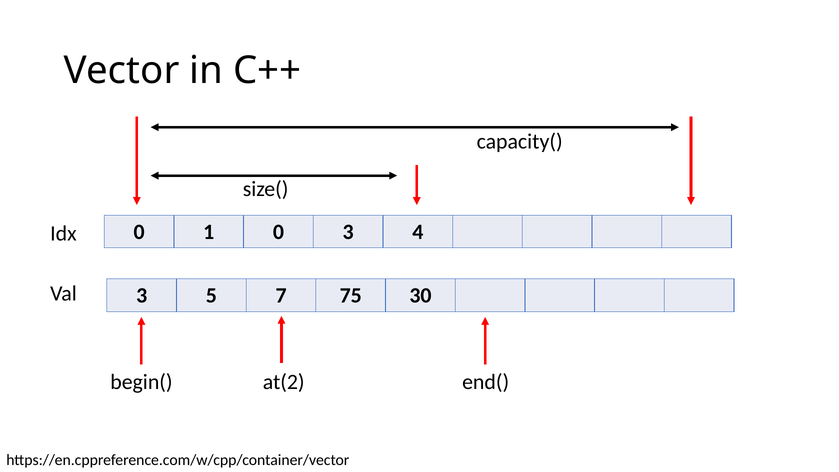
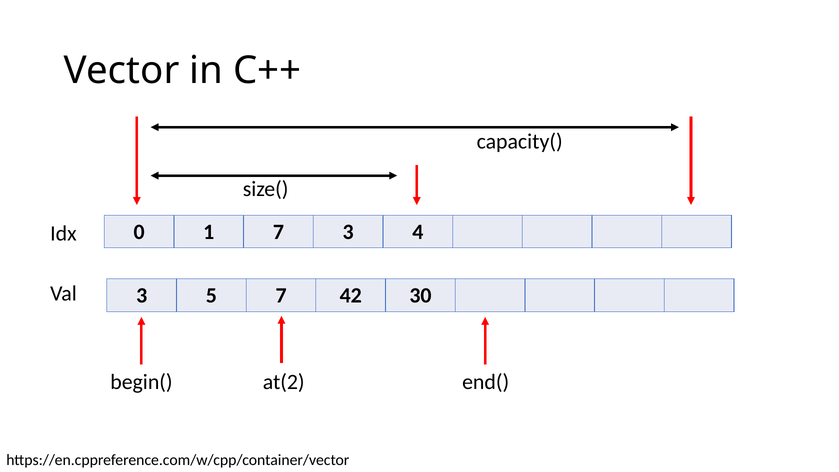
1 0: 0 -> 7 (278, 232)
75: 75 -> 42 (351, 295)
